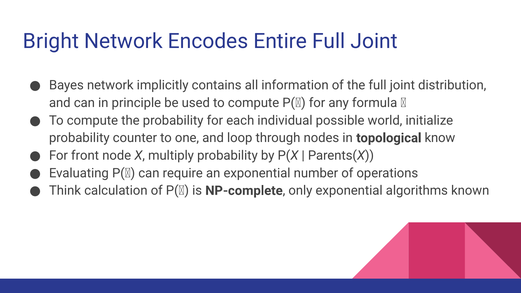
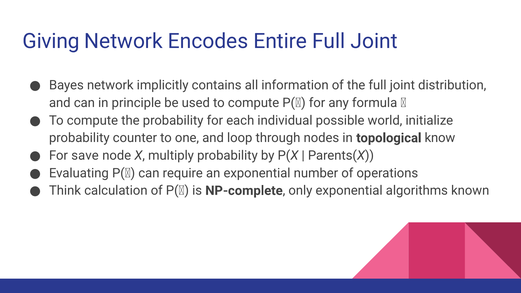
Bright: Bright -> Giving (51, 41)
front: front -> save (85, 156)
